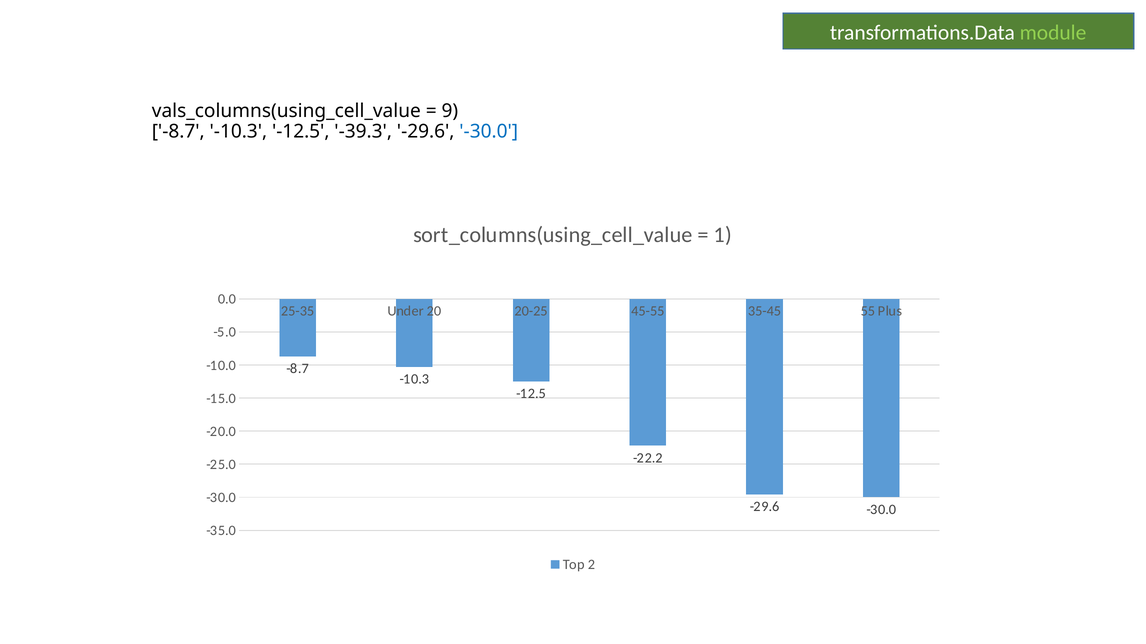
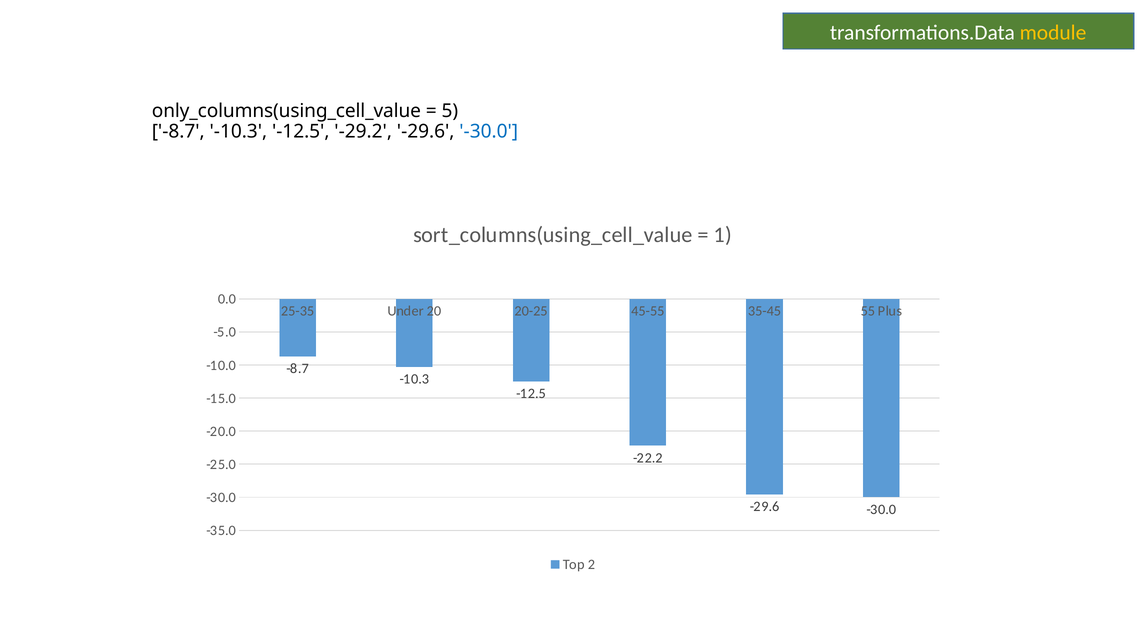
module colour: light green -> yellow (1053, 33)
vals_columns(using_cell_value: vals_columns(using_cell_value -> only_columns(using_cell_value (286, 111)
9: 9 -> 5 (450, 111)
-39.3: -39.3 -> -29.2 (363, 131)
